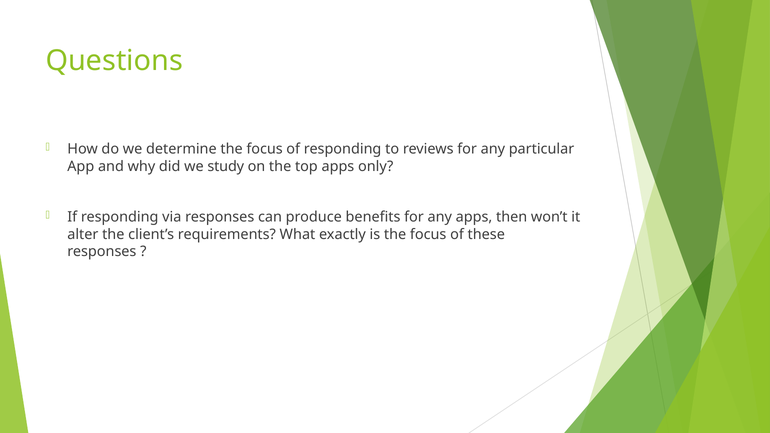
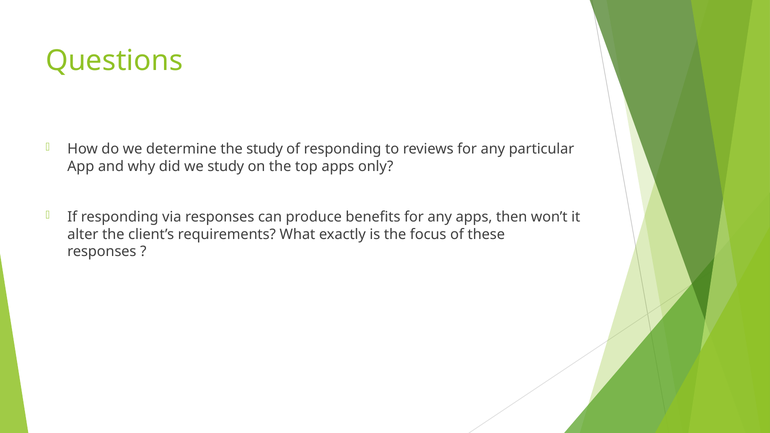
determine the focus: focus -> study (265, 149)
